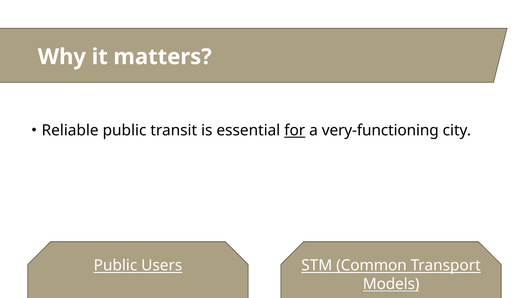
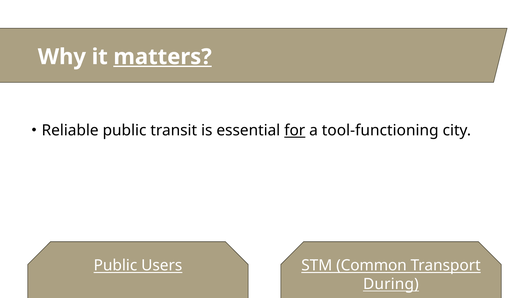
matters underline: none -> present (163, 57)
very-functioning: very-functioning -> tool-functioning (380, 130)
Models: Models -> During (391, 284)
